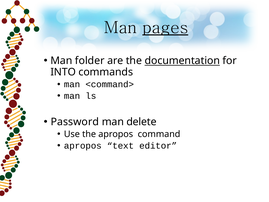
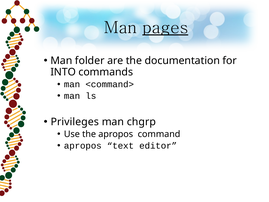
documentation underline: present -> none (182, 61)
Password: Password -> Privileges (75, 122)
delete: delete -> chgrp (141, 122)
